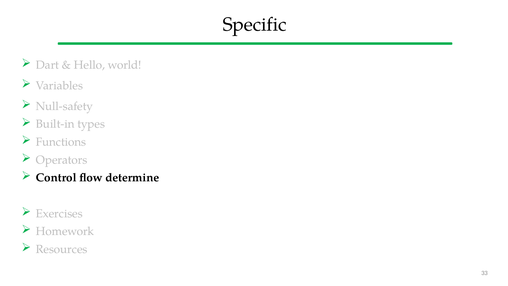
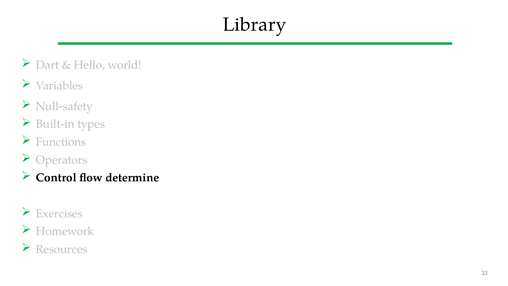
Specific: Specific -> Library (255, 25)
